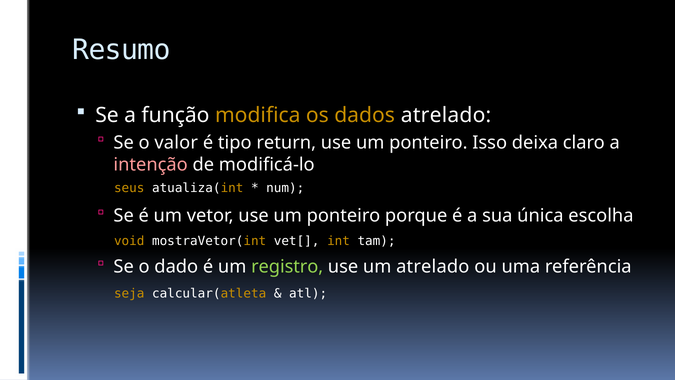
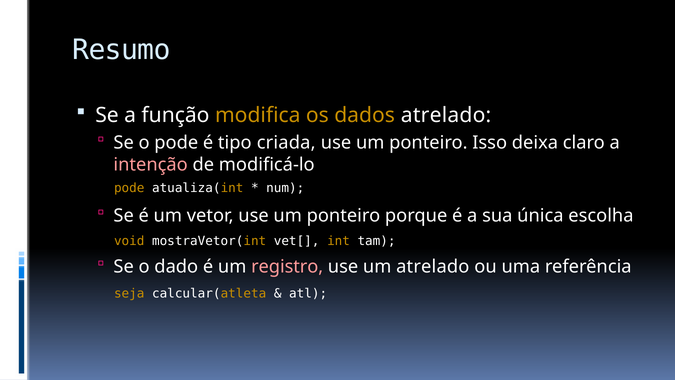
o valor: valor -> pode (176, 142)
return: return -> criada (286, 142)
seus: seus -> pode (129, 188)
registro colour: light green -> pink (287, 267)
